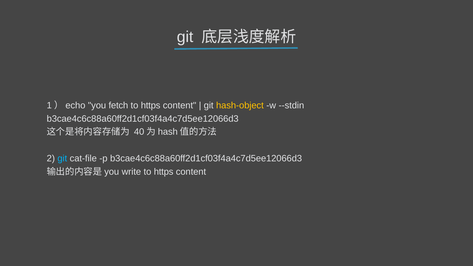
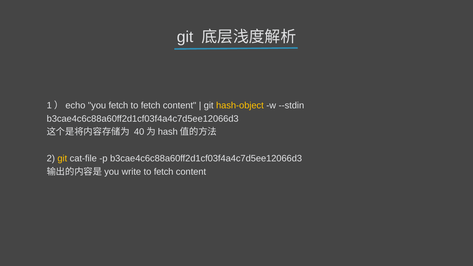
https: https -> fetch (151, 106)
git colour: light blue -> yellow (62, 158)
https: https -> fetch (164, 172)
